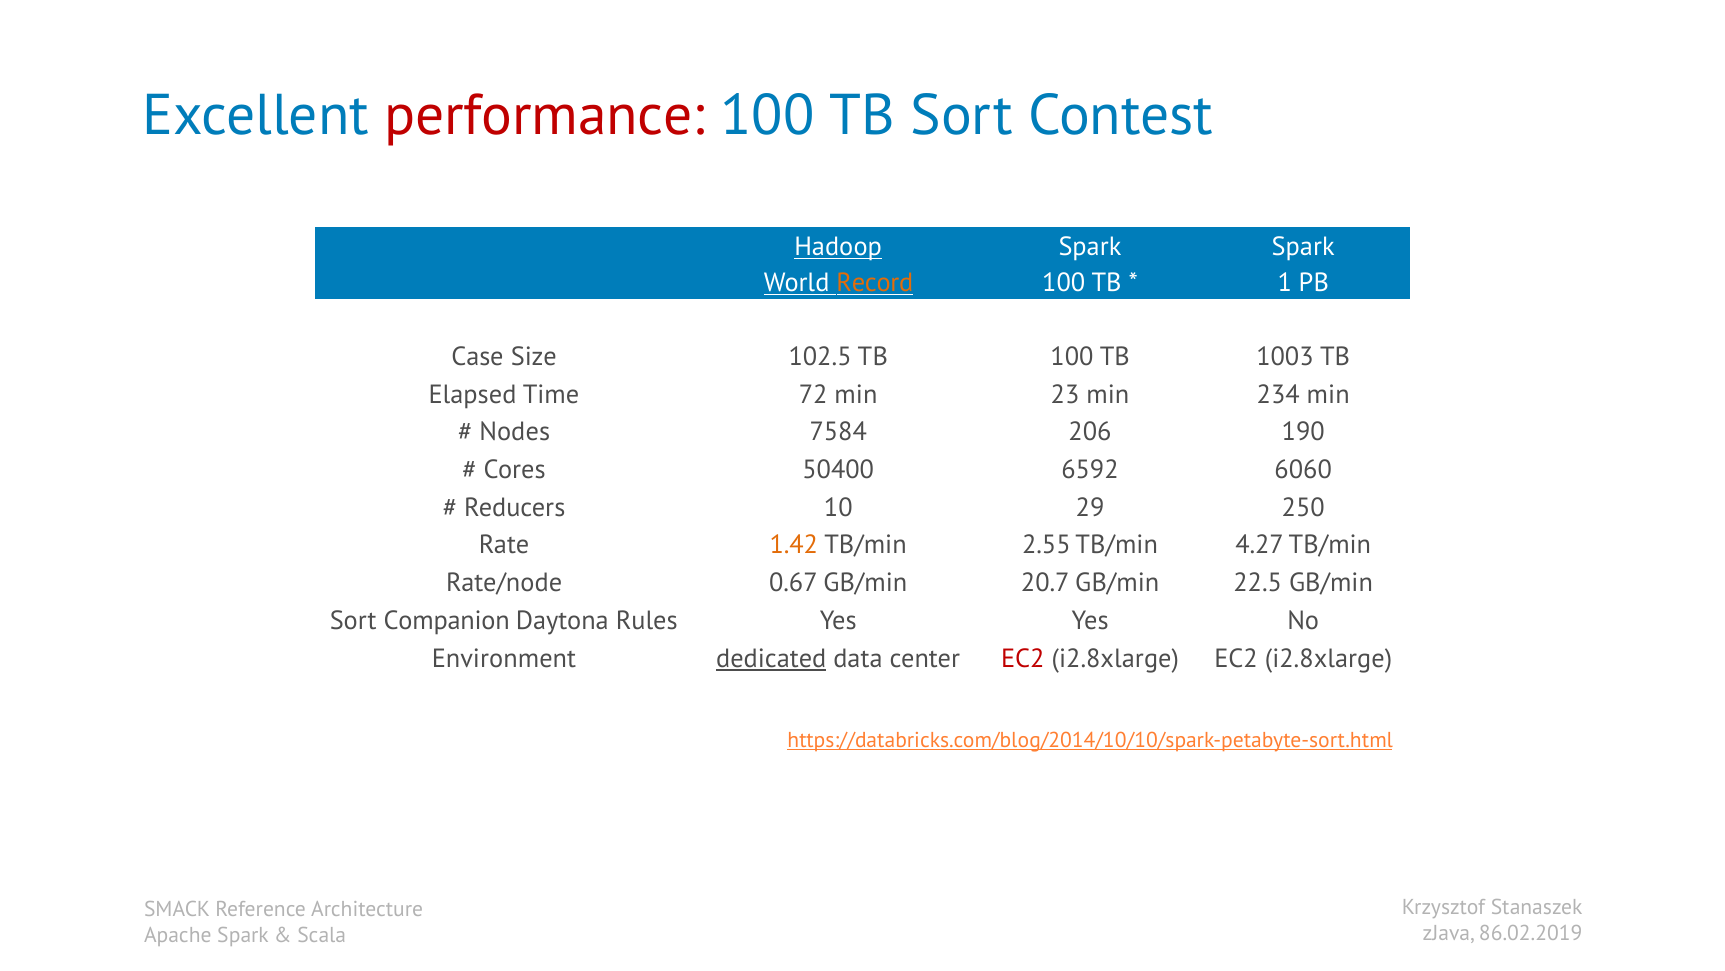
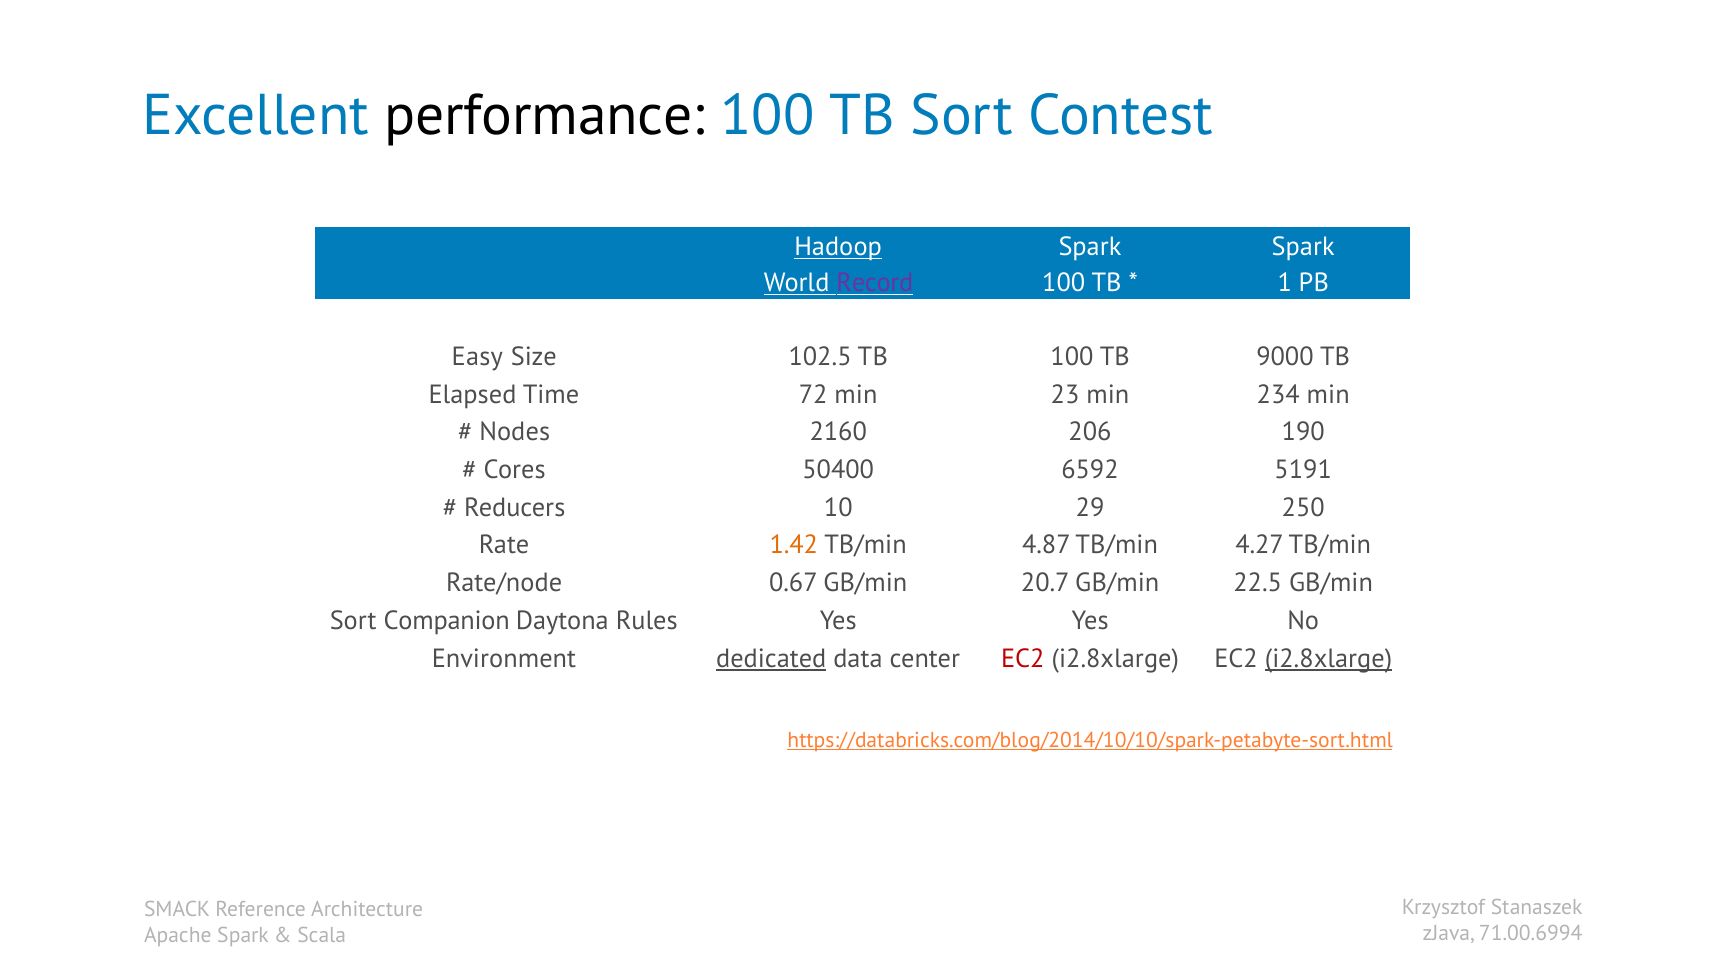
performance colour: red -> black (545, 115)
Record colour: orange -> purple (875, 283)
Case: Case -> Easy (477, 356)
1003: 1003 -> 9000 (1285, 356)
7584: 7584 -> 2160 (838, 432)
6060: 6060 -> 5191 (1303, 469)
2.55: 2.55 -> 4.87 (1046, 545)
i2.8xlarge underline: none -> present (1329, 658)
86.02.2019: 86.02.2019 -> 71.00.6994 (1531, 933)
